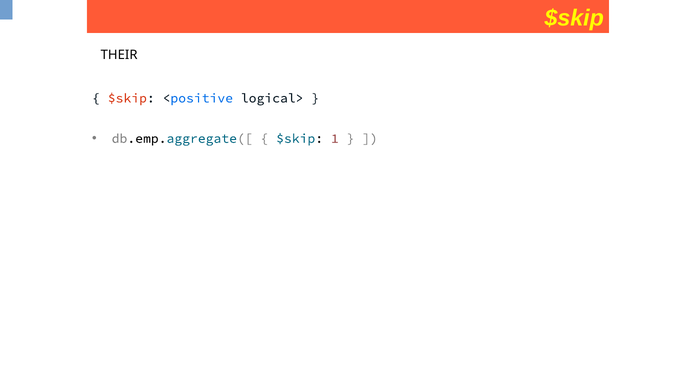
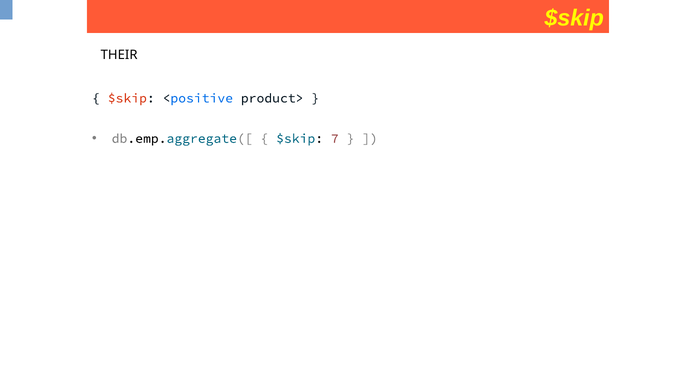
logical>: logical> -> product> (272, 98)
1: 1 -> 7 (335, 139)
